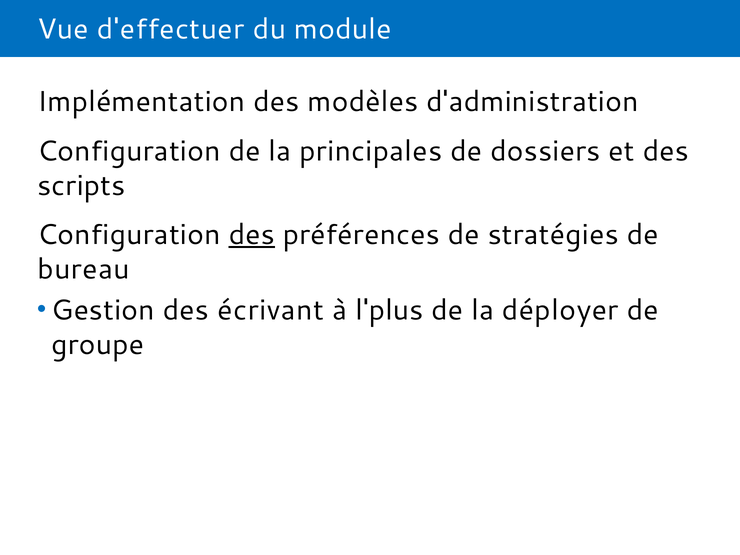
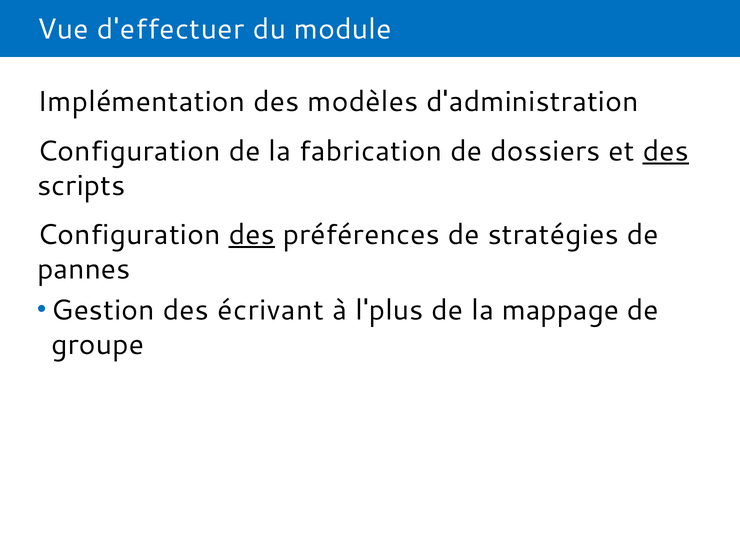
principales: principales -> fabrication (371, 151)
des underline: none -> present (666, 151)
bureau: bureau -> pannes (84, 269)
déployer: déployer -> mappage (560, 310)
